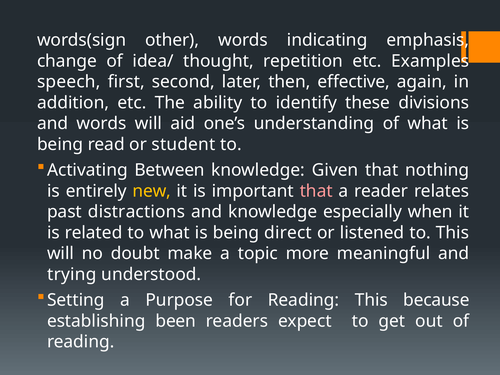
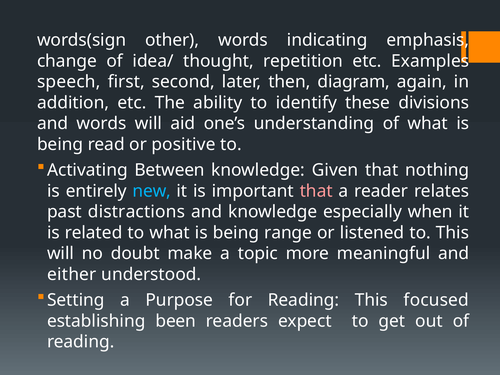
effective: effective -> diagram (354, 82)
student: student -> positive (184, 144)
new colour: yellow -> light blue (152, 191)
direct: direct -> range (288, 233)
trying: trying -> either (72, 274)
because: because -> focused (436, 300)
